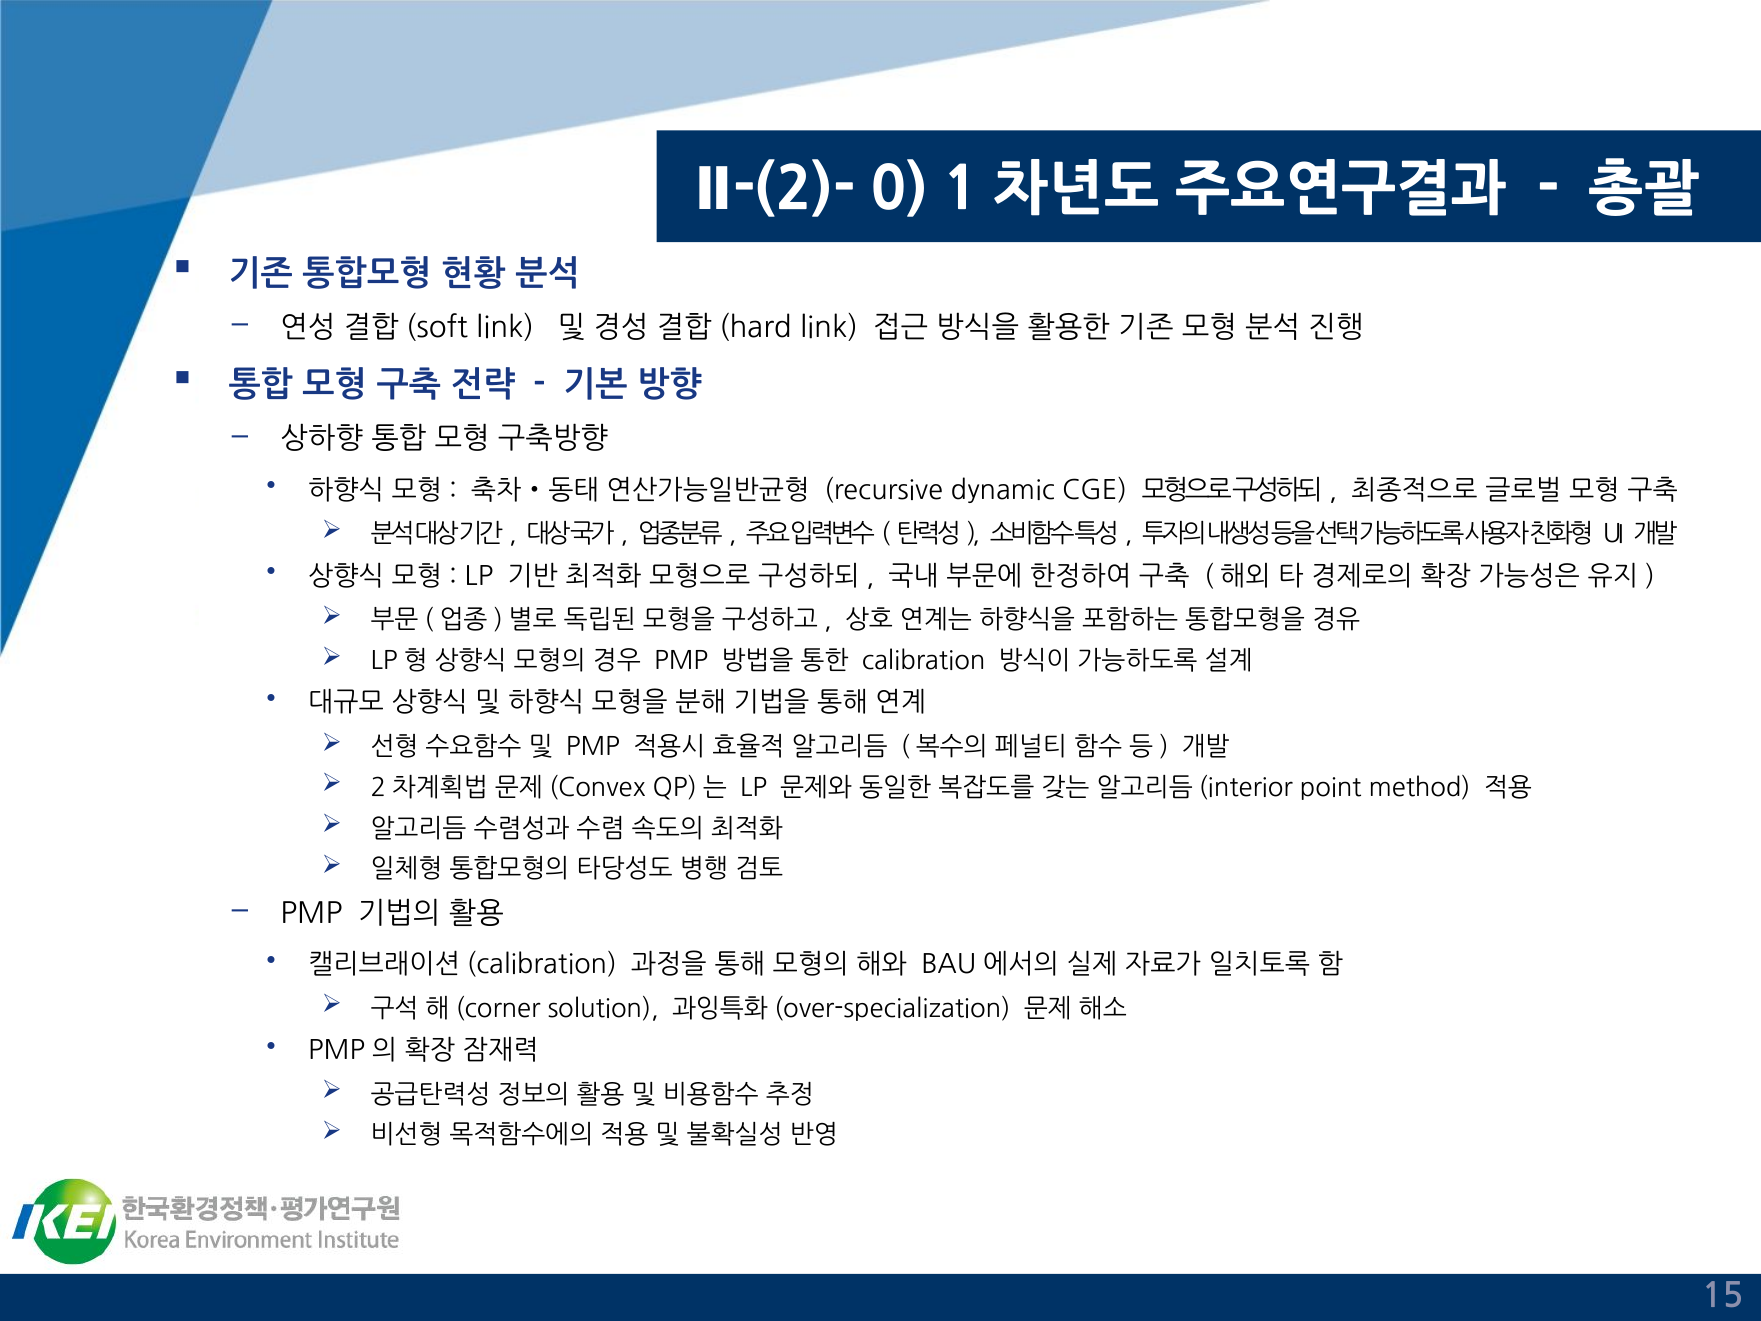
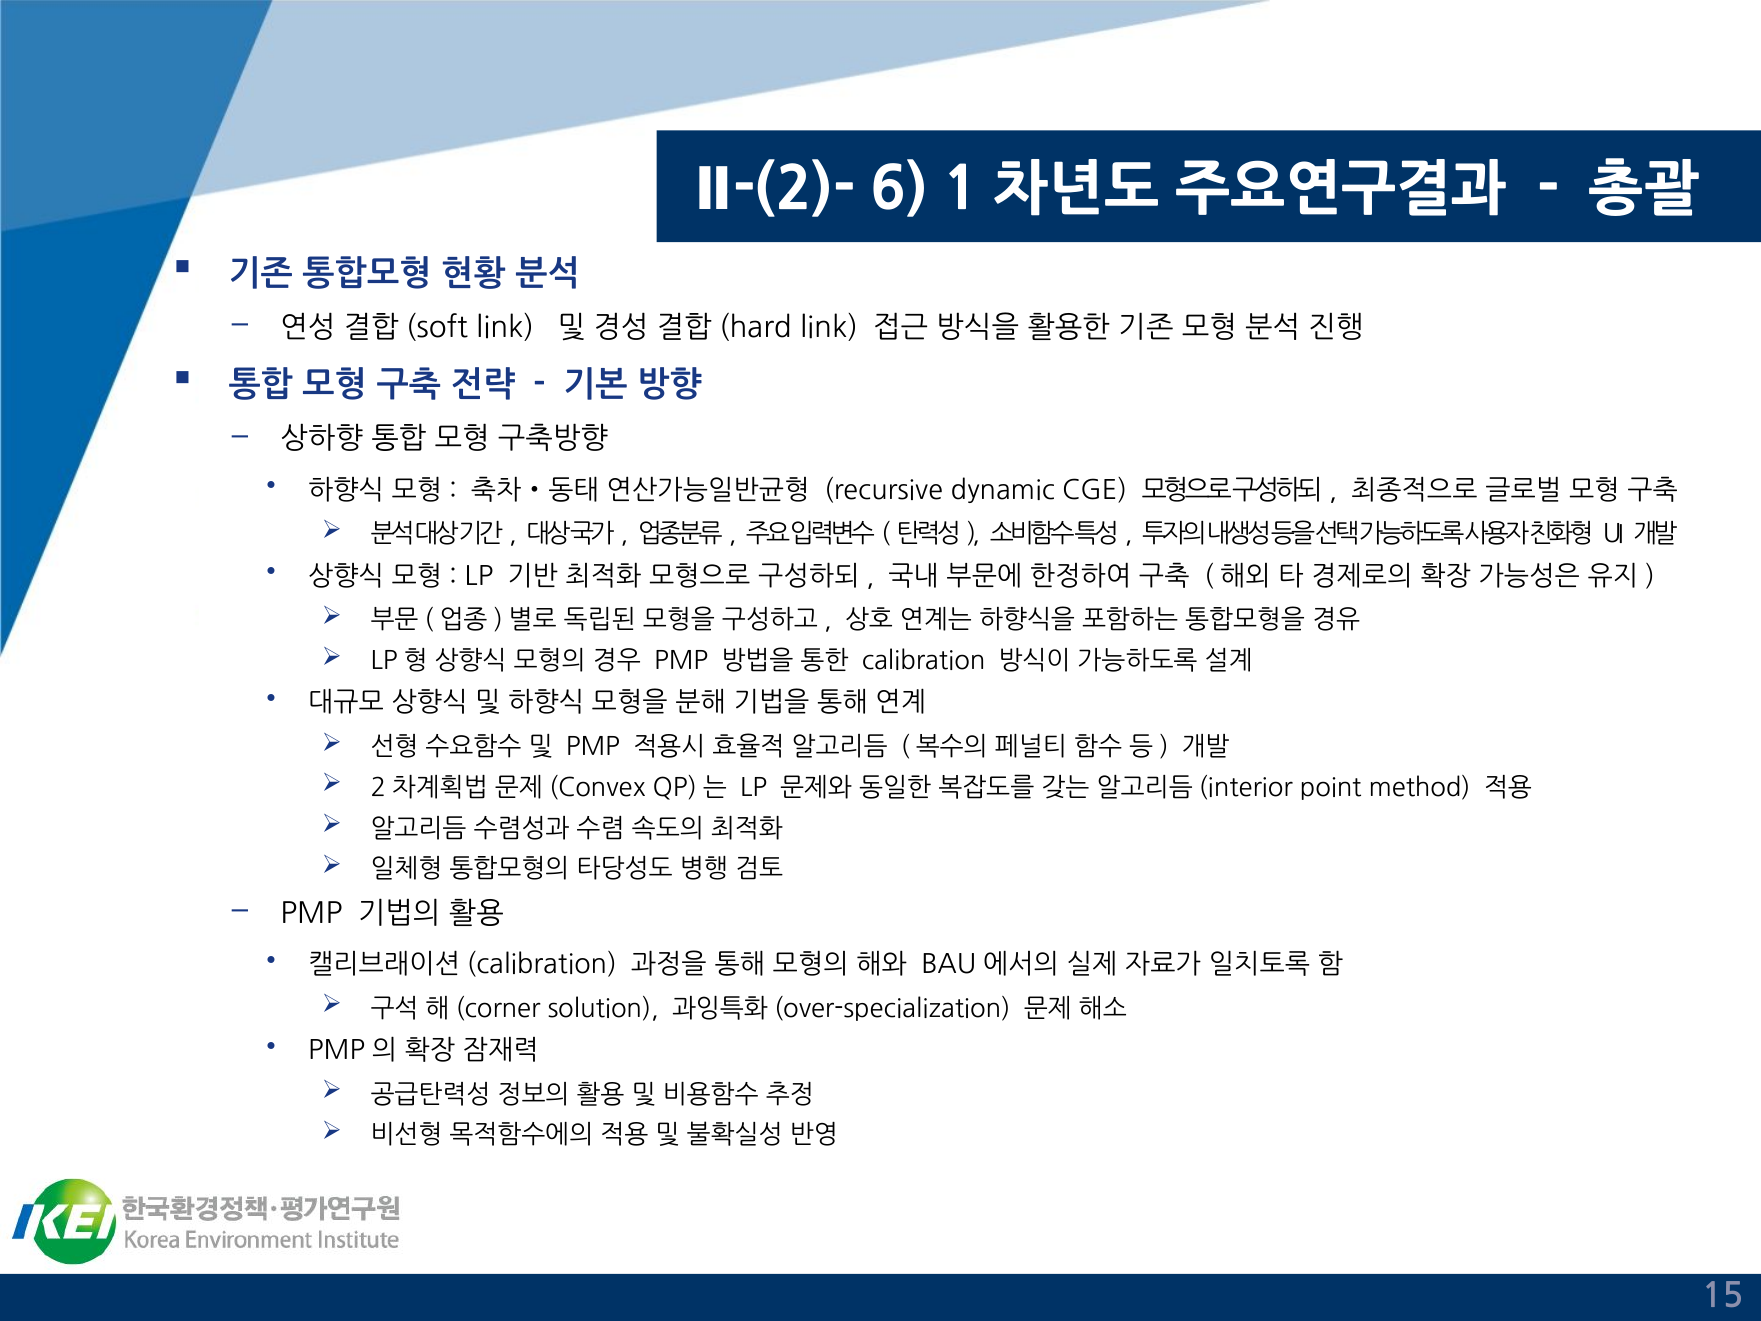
0: 0 -> 6 (899, 190)
